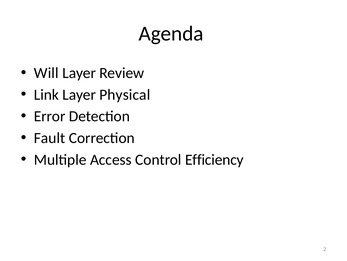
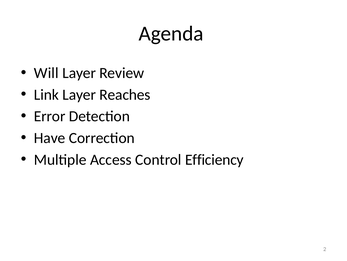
Physical: Physical -> Reaches (125, 94)
Fault: Fault -> Have (50, 138)
